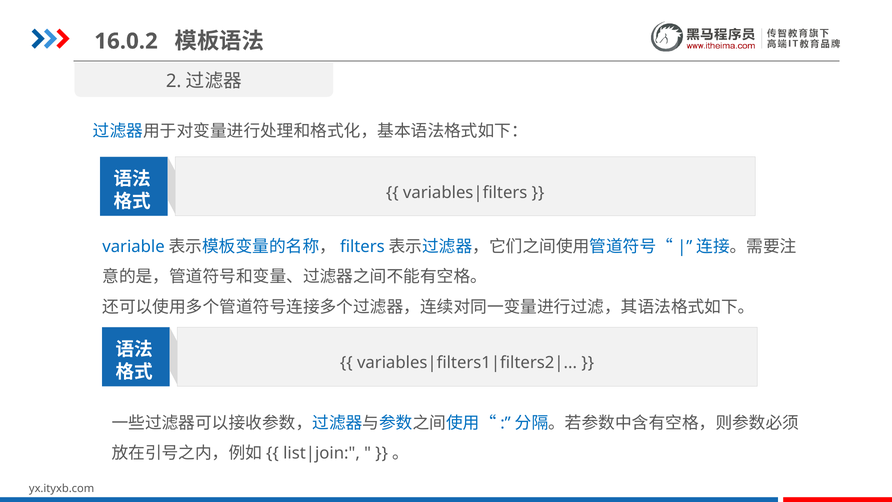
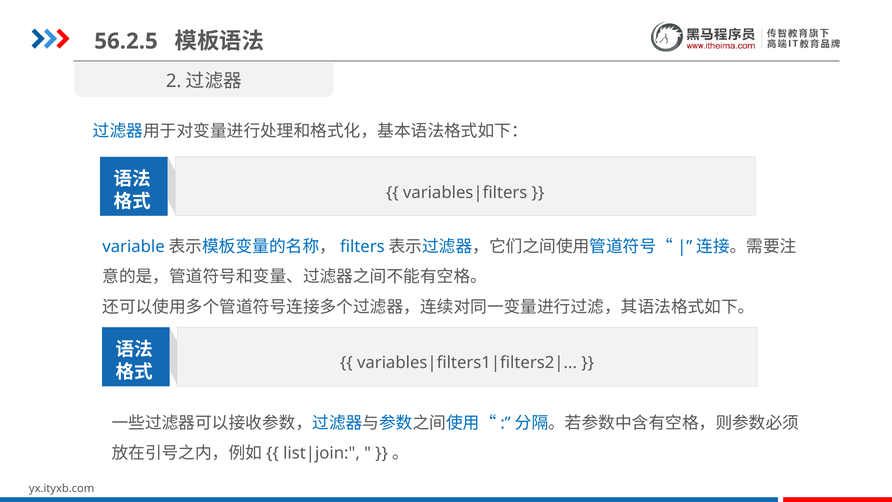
16.0.2: 16.0.2 -> 56.2.5 (126, 41)
